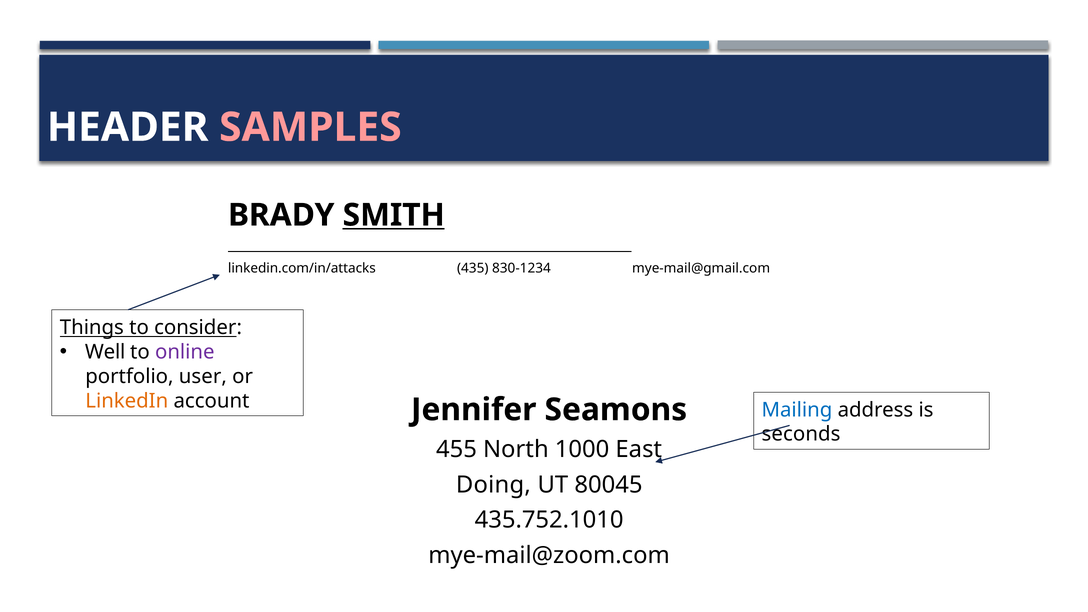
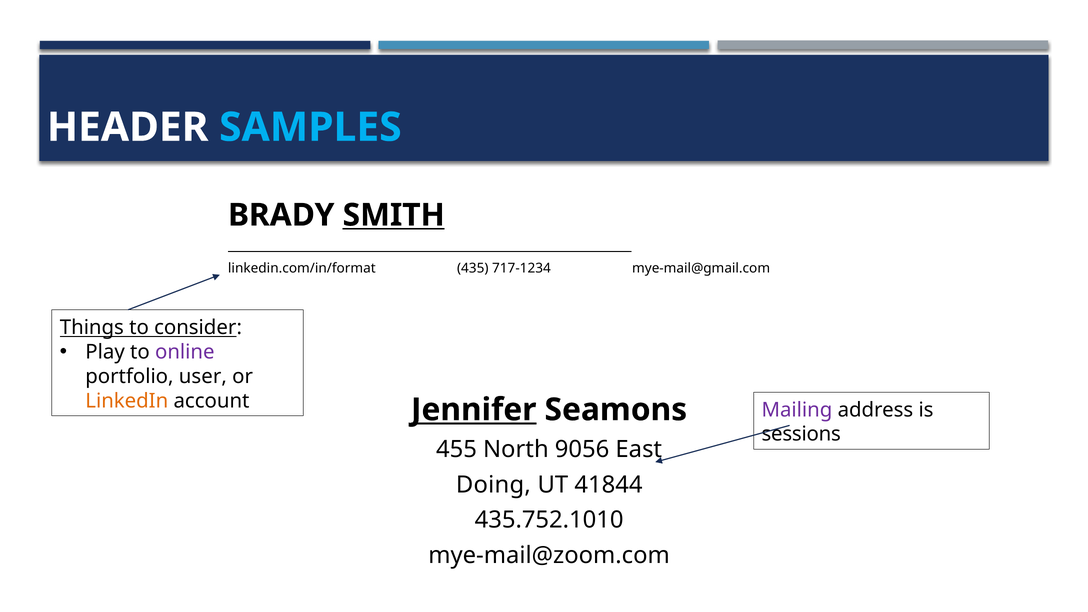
SAMPLES colour: pink -> light blue (310, 127)
linkedin.com/in/attacks: linkedin.com/in/attacks -> linkedin.com/in/format (302, 268)
830-1234: 830-1234 -> 717-1234 (521, 268)
Well: Well -> Play (105, 352)
Mailing colour: blue -> purple (797, 410)
Jennifer underline: none -> present (474, 410)
seconds: seconds -> sessions (801, 434)
1000: 1000 -> 9056 (582, 449)
80045: 80045 -> 41844 (608, 485)
